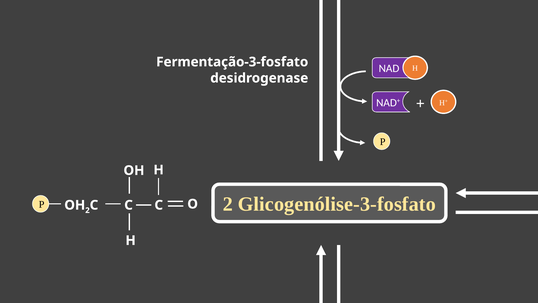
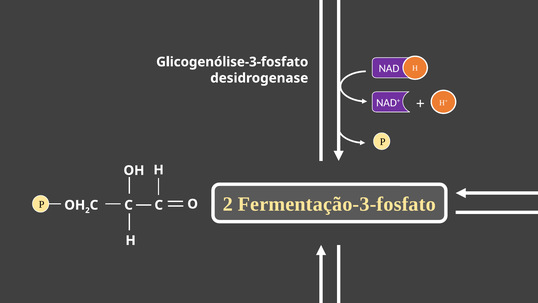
Fermentação-3-fosfato: Fermentação-3-fosfato -> Glicogenólise-3-fosfato (232, 62)
Glicogenólise-3-fosfato: Glicogenólise-3-fosfato -> Fermentação-3-fosfato (337, 204)
